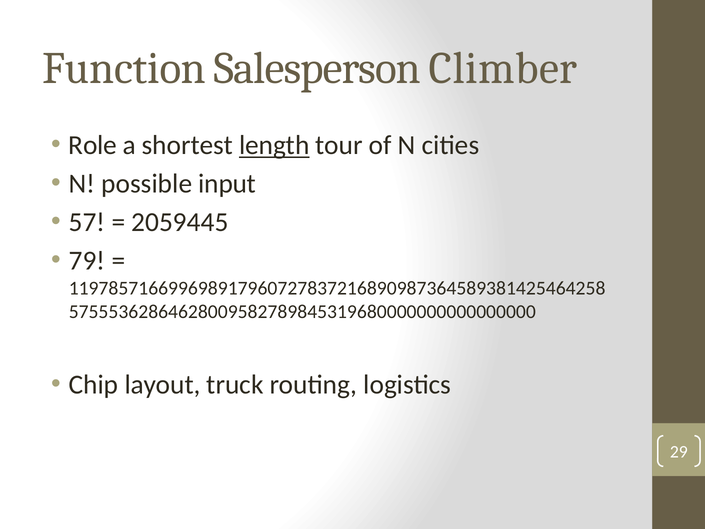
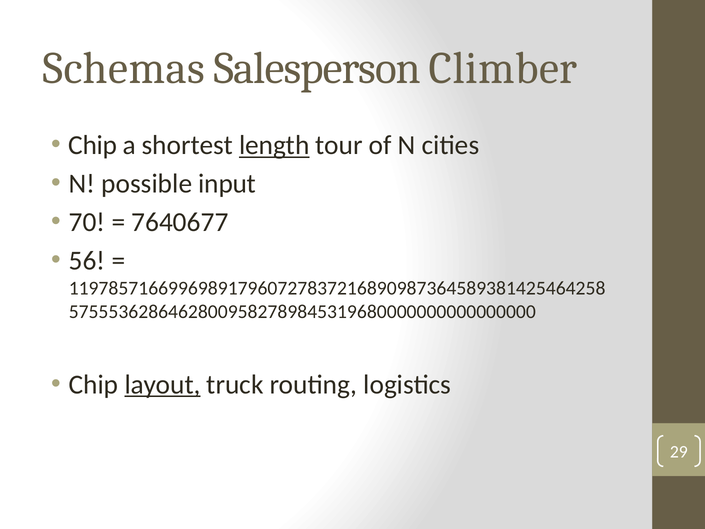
Function: Function -> Schemas (124, 68)
Role: Role -> Chip (93, 145)
57: 57 -> 70 (87, 222)
2059445: 2059445 -> 7640677 (180, 222)
79: 79 -> 56 (87, 261)
layout underline: none -> present (162, 384)
